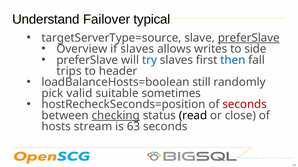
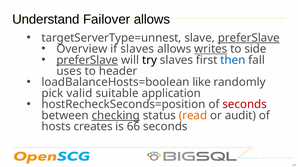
Failover typical: typical -> allows (152, 19)
targetServerType=source: targetServerType=source -> targetServerType=unnest (112, 38)
writes underline: none -> present (211, 49)
preferSlave underline: none -> present (87, 60)
try colour: blue -> black (150, 60)
trips: trips -> uses (69, 71)
still: still -> like (202, 82)
sometimes: sometimes -> application (171, 94)
read colour: black -> orange (193, 116)
close: close -> audit (240, 116)
stream: stream -> creates (93, 127)
63: 63 -> 66 (133, 127)
